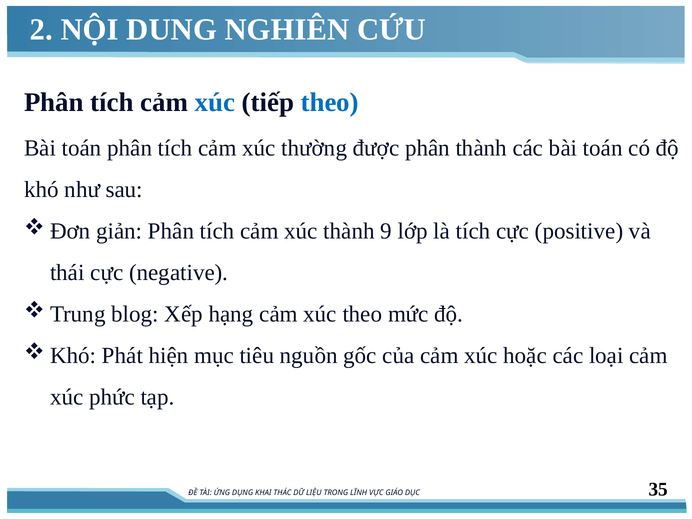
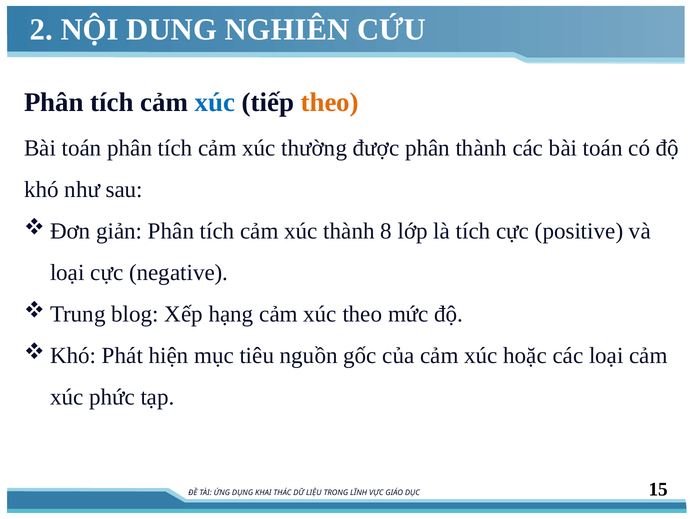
theo colour: blue -> orange (330, 102)
9: 9 -> 8 (386, 231)
thái: thái -> loại (67, 273)
35: 35 -> 15 (658, 489)
